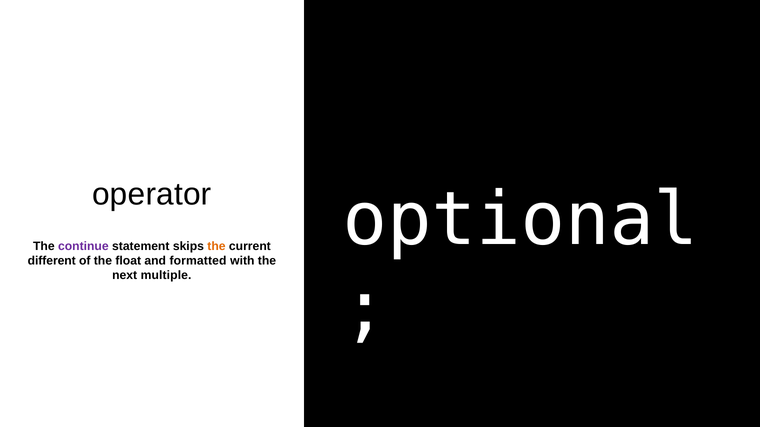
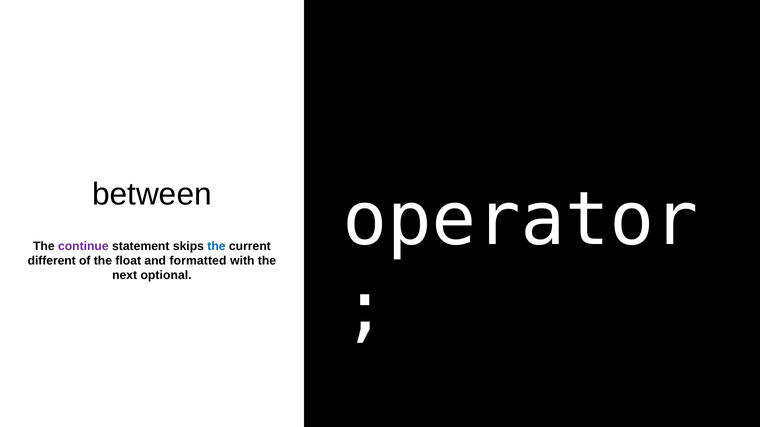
operator: operator -> between (152, 194)
optional: optional -> operator (521, 220)
the colour: orange -> blue (216, 247)
multiple: multiple -> optional (166, 276)
